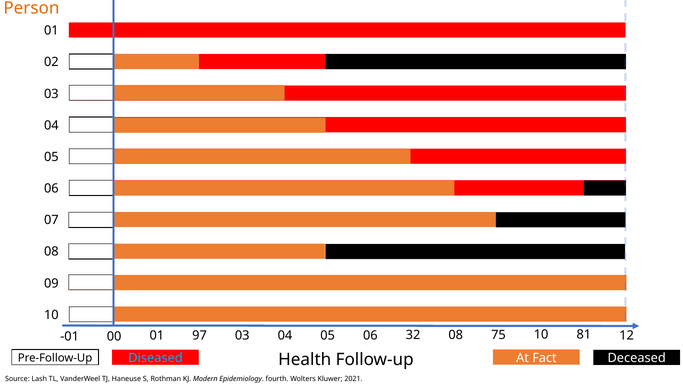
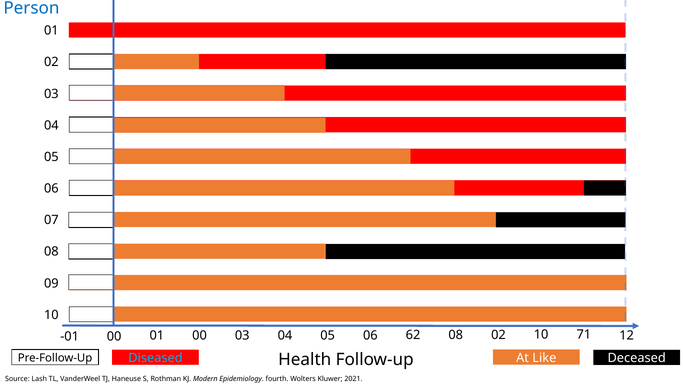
Person colour: orange -> blue (31, 8)
01 97: 97 -> 00 (200, 336)
32: 32 -> 62 (413, 335)
08 75: 75 -> 02 (498, 335)
81: 81 -> 71 (584, 335)
Fact: Fact -> Like (544, 358)
